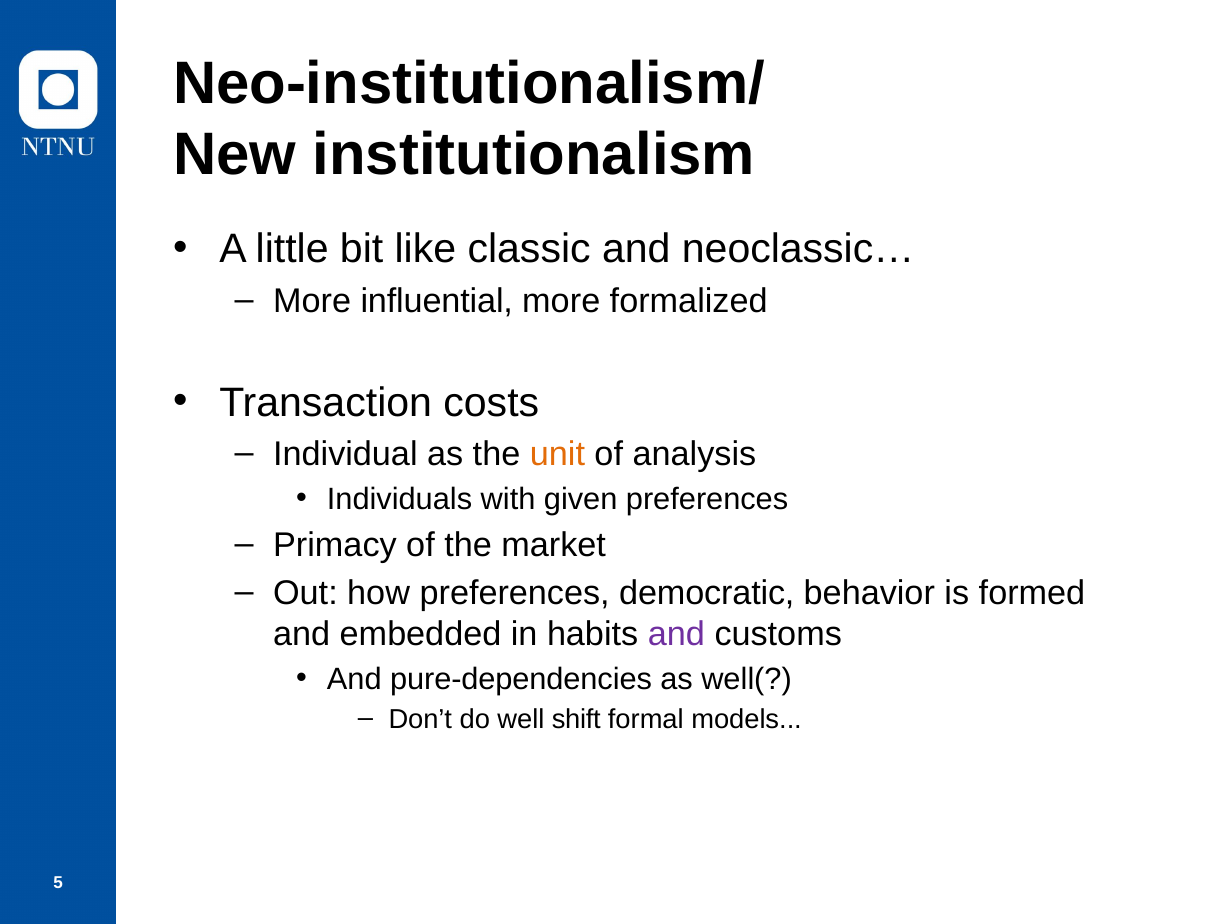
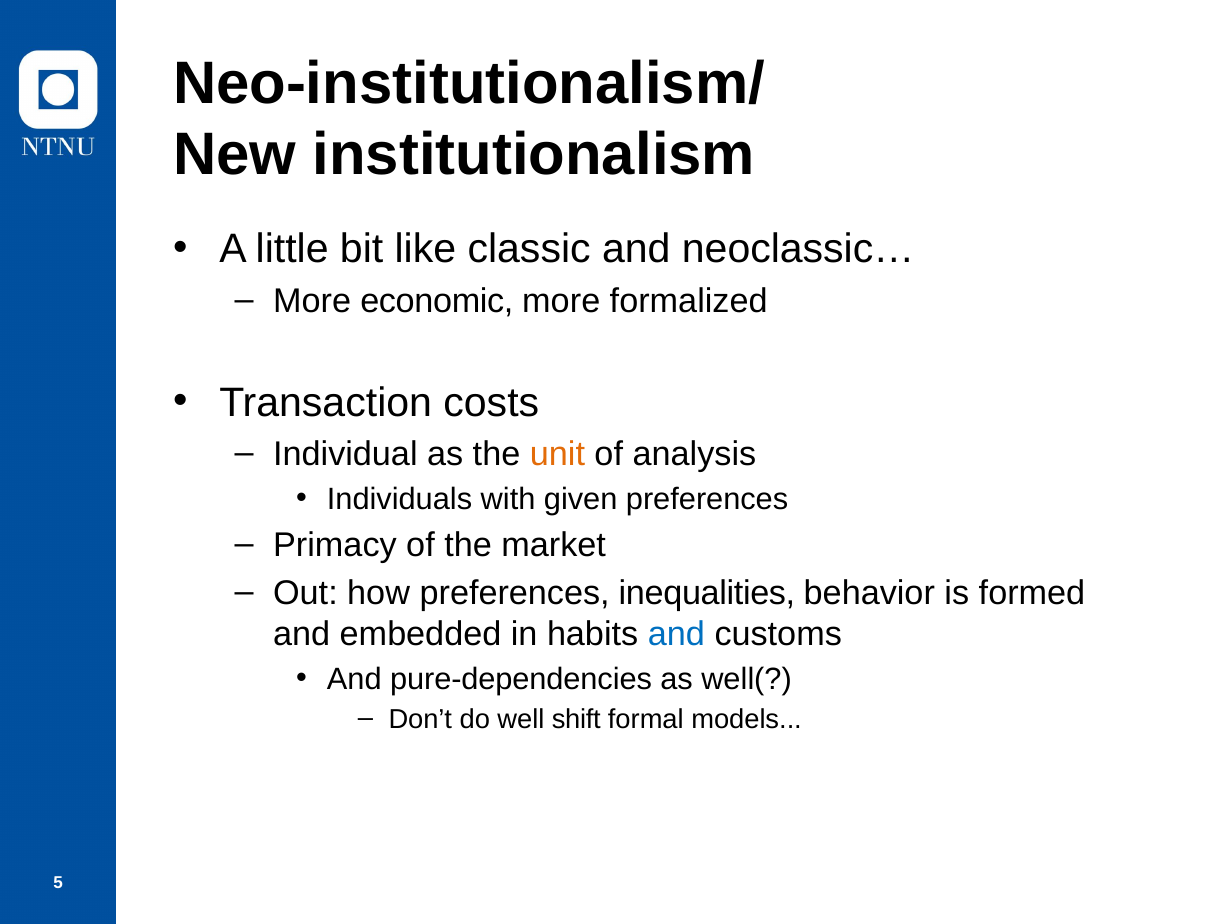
influential: influential -> economic (437, 301)
democratic: democratic -> inequalities (707, 593)
and colour: purple -> blue (676, 634)
